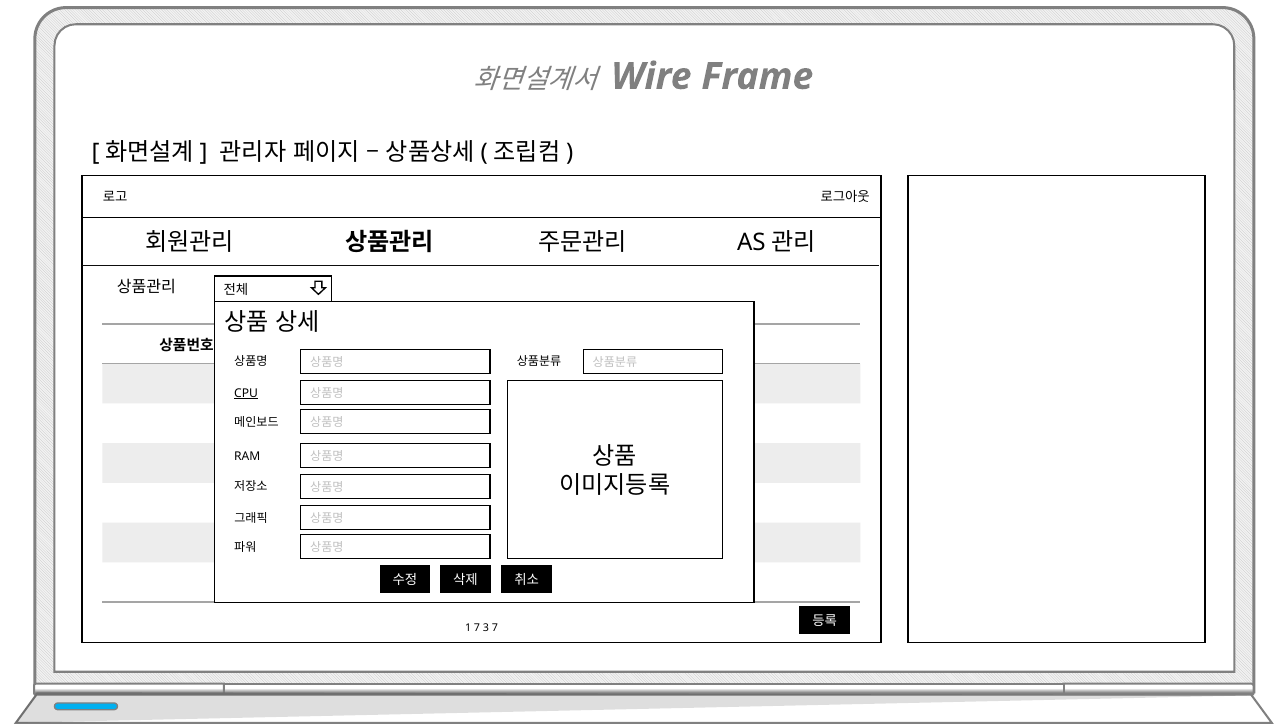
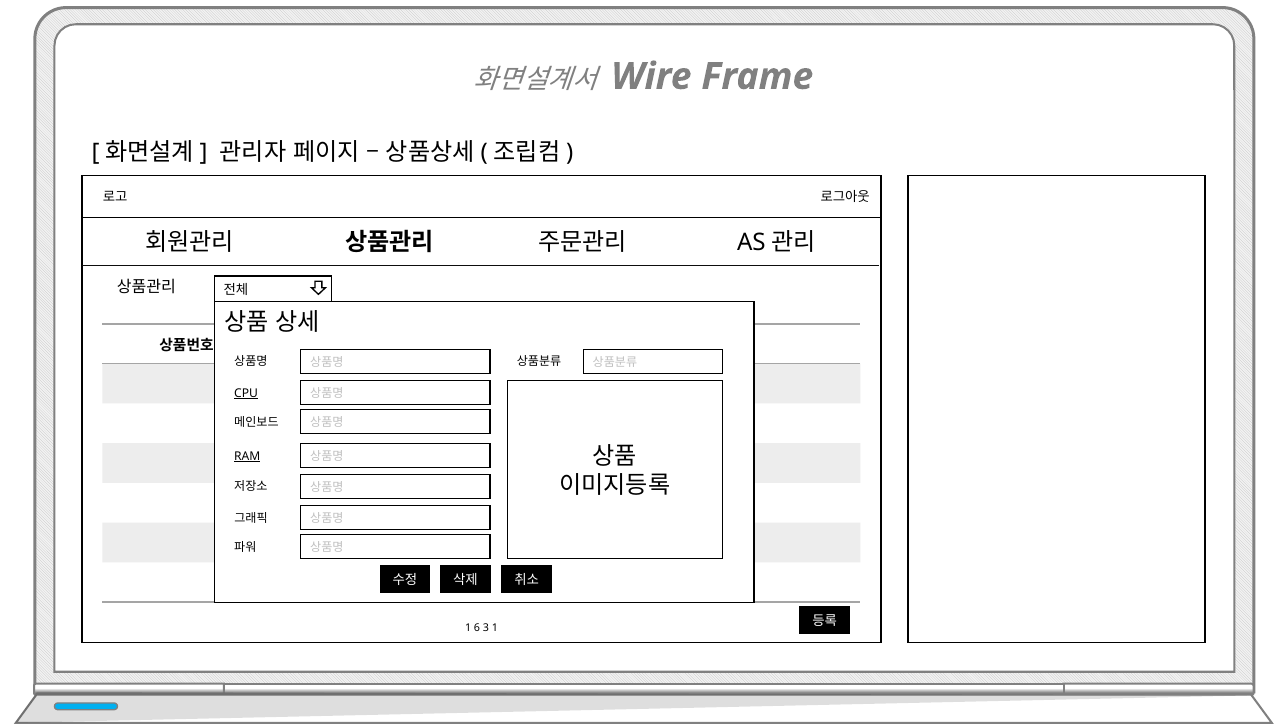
RAM underline: none -> present (247, 456)
1 7: 7 -> 6 (477, 628)
3 7: 7 -> 1 (495, 628)
